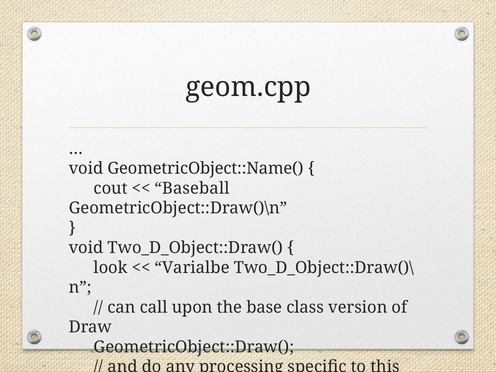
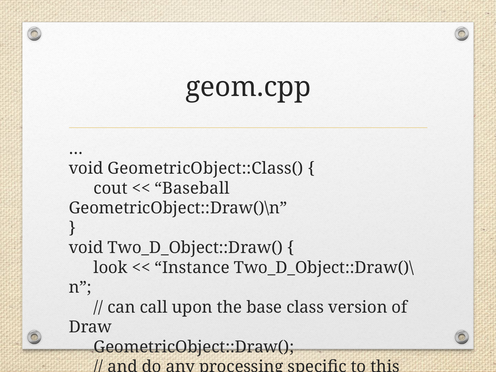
GeometricObject::Name(: GeometricObject::Name( -> GeometricObject::Class( (205, 168)
Varialbe: Varialbe -> Instance (192, 268)
